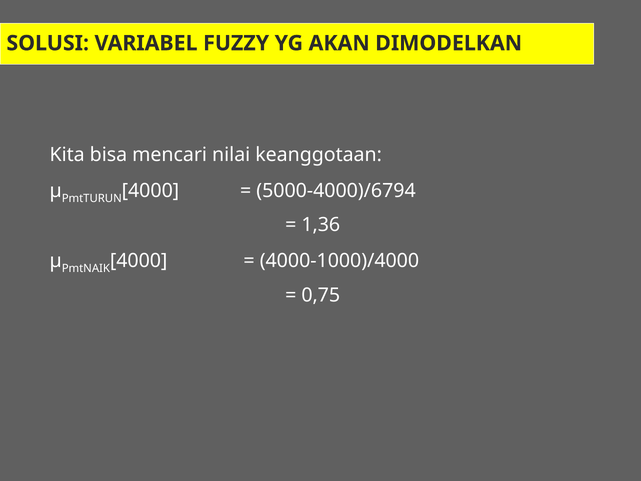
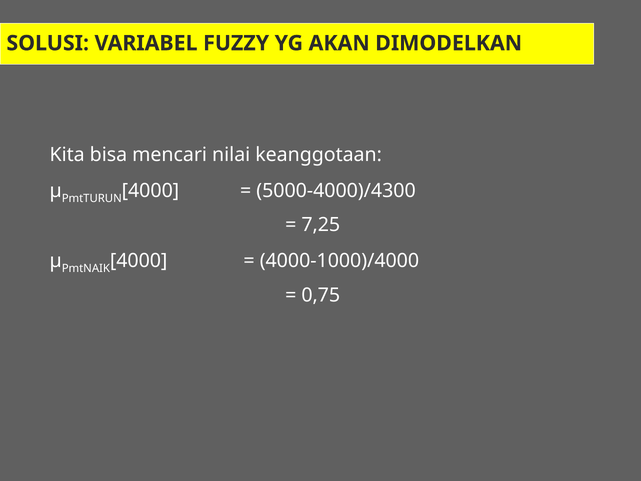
5000-4000)/6794: 5000-4000)/6794 -> 5000-4000)/4300 (336, 191)
1,36: 1,36 -> 7,25 (321, 225)
